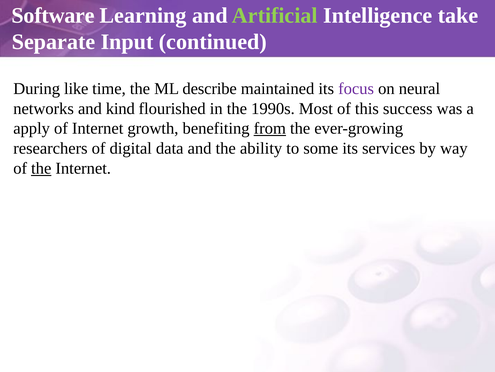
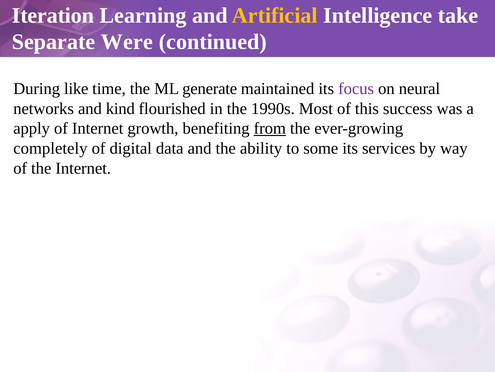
Software: Software -> Iteration (53, 15)
Artificial colour: light green -> yellow (275, 15)
Input: Input -> Were (127, 42)
describe: describe -> generate (210, 89)
researchers: researchers -> completely (50, 148)
the underline: present -> none (41, 168)
